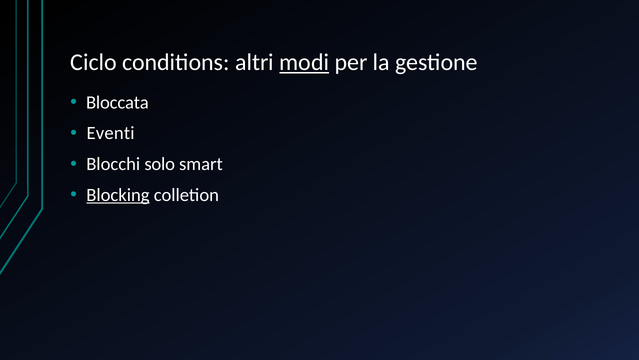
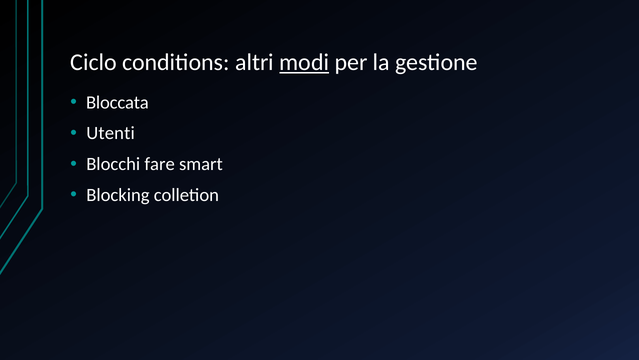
Eventi: Eventi -> Utenti (111, 133)
solo: solo -> fare (160, 164)
Blocking underline: present -> none (118, 195)
